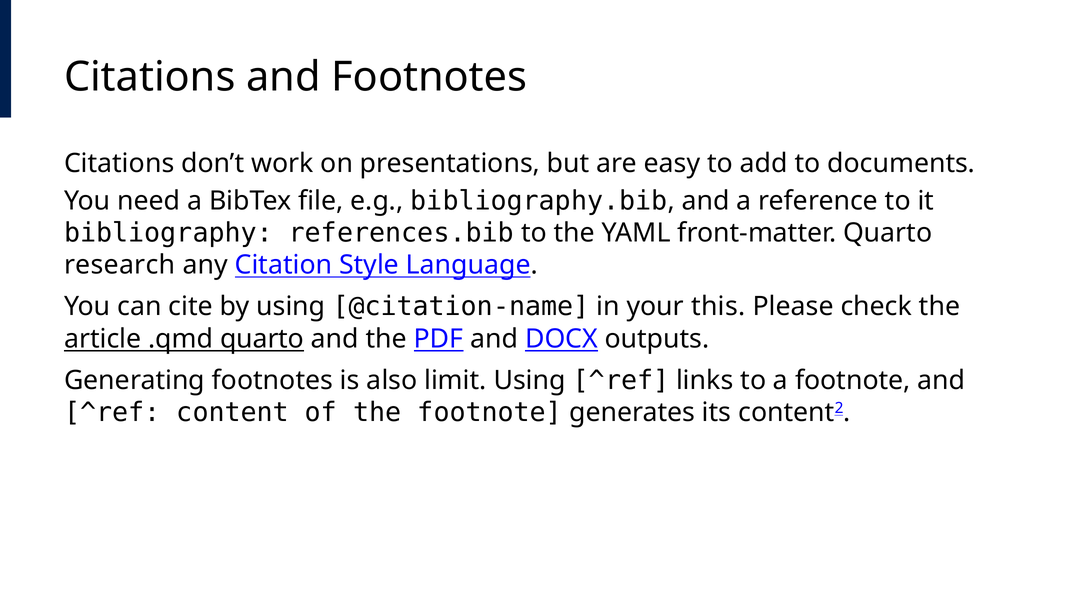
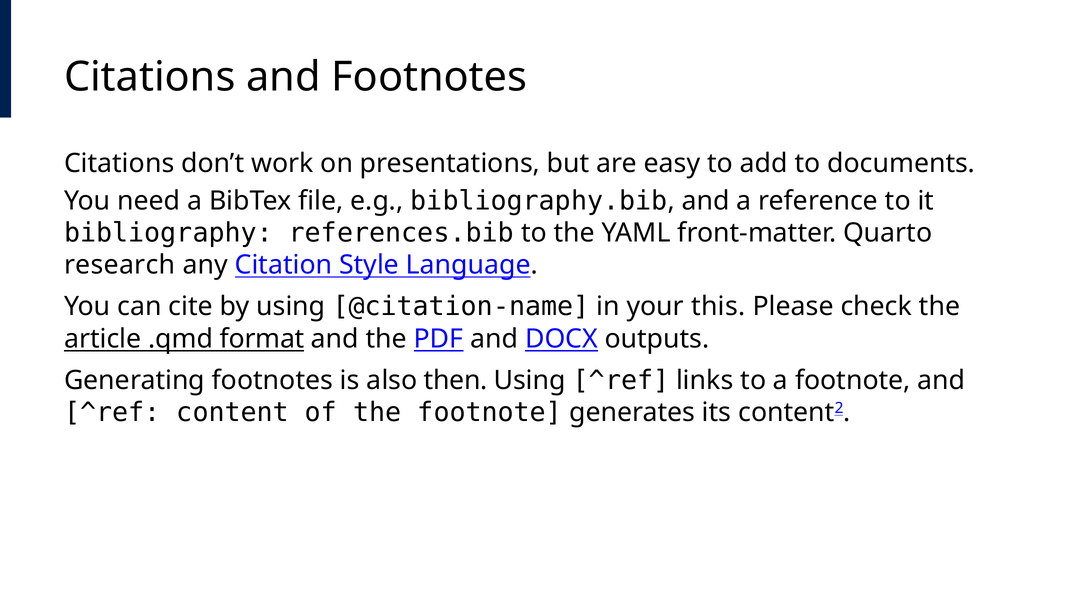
.qmd quarto: quarto -> format (262, 339)
limit: limit -> then (456, 380)
